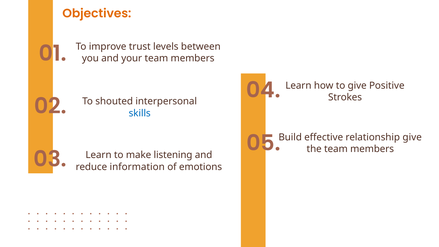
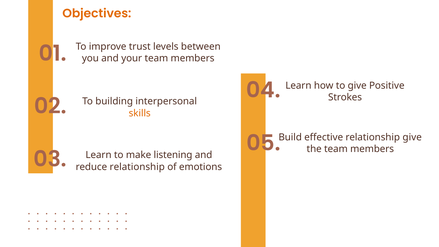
shouted: shouted -> building (114, 101)
skills colour: blue -> orange (140, 113)
reduce information: information -> relationship (137, 167)
